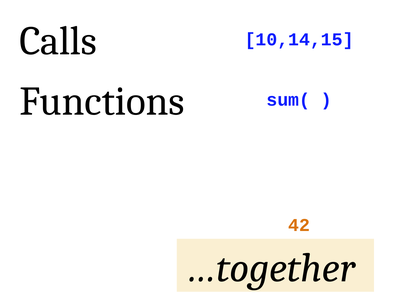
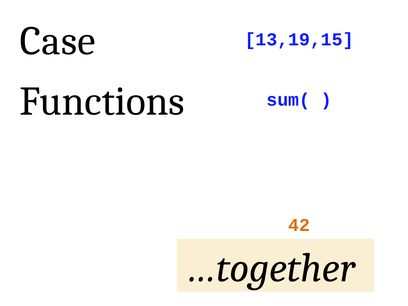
Calls: Calls -> Case (58, 41)
10,14,15: 10,14,15 -> 13,19,15 (299, 39)
